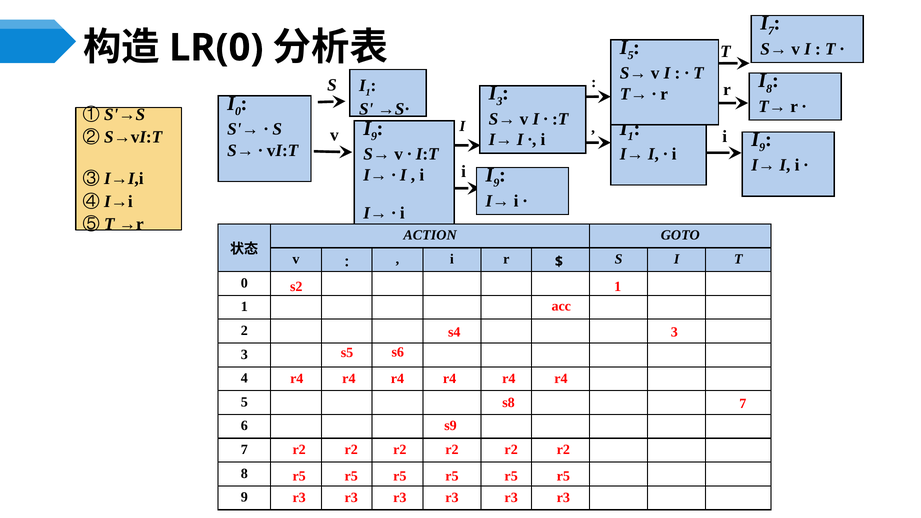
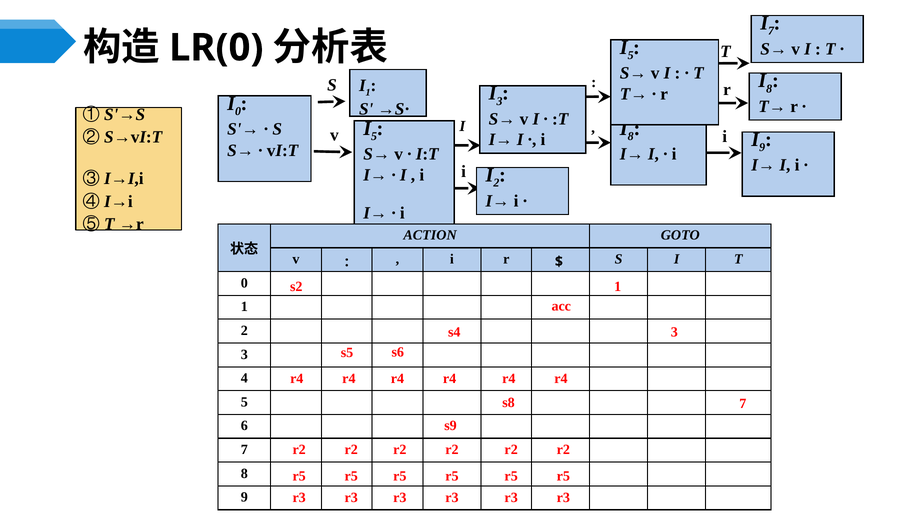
9: 9 -> 5 (374, 136)
1: 1 -> 8 (631, 136)
9: 9 -> 2 (496, 183)
